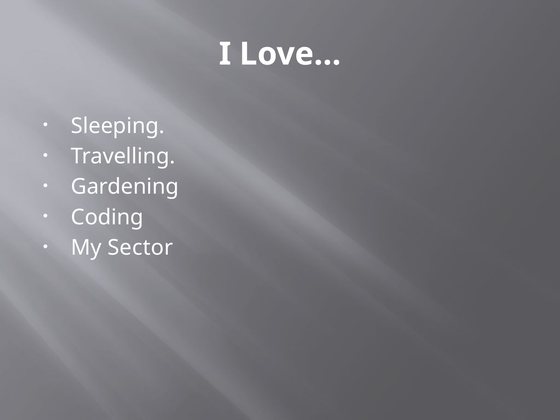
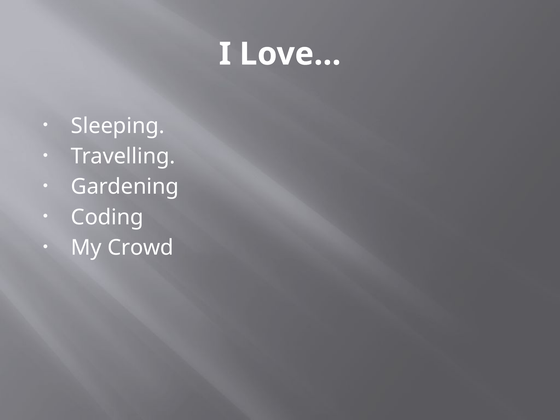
Sector: Sector -> Crowd (140, 248)
